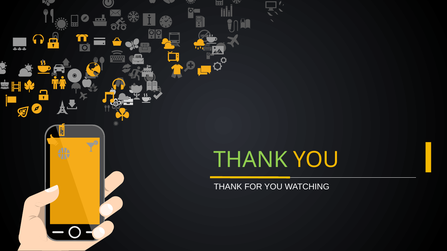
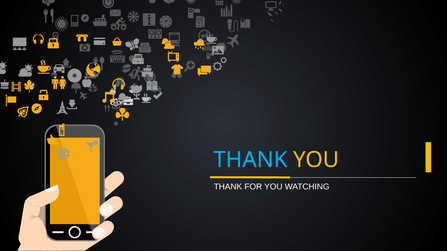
THANK colour: light green -> light blue (250, 160)
